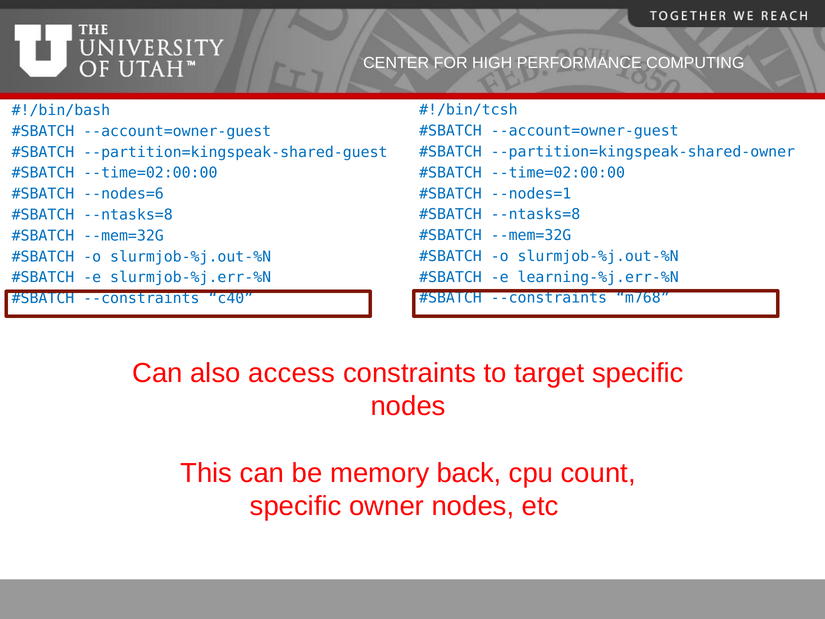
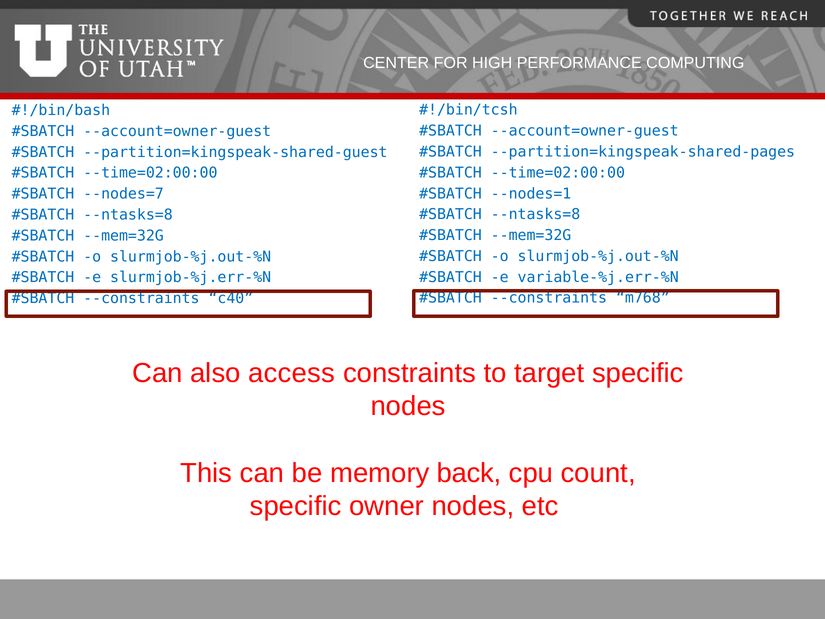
--partition=kingspeak-shared-owner: --partition=kingspeak-shared-owner -> --partition=kingspeak-shared-pages (643, 152)
--nodes=6: --nodes=6 -> --nodes=7 (124, 194)
learning-%j.err-%N: learning-%j.err-%N -> variable-%j.err-%N (598, 277)
